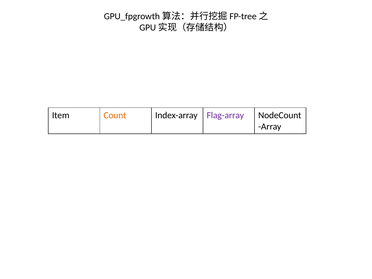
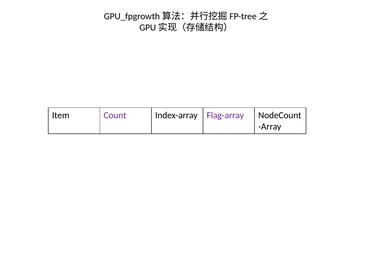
Count colour: orange -> purple (115, 115)
